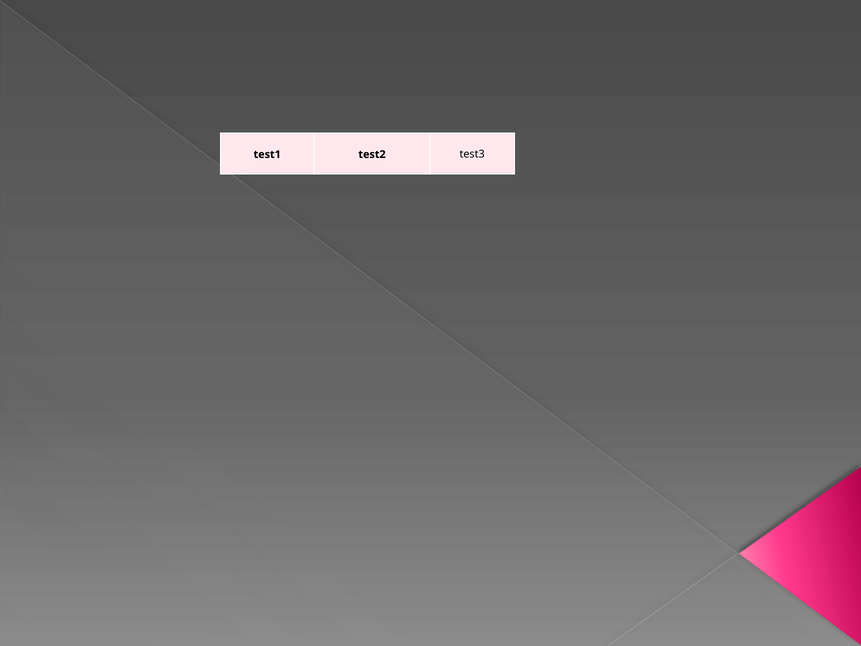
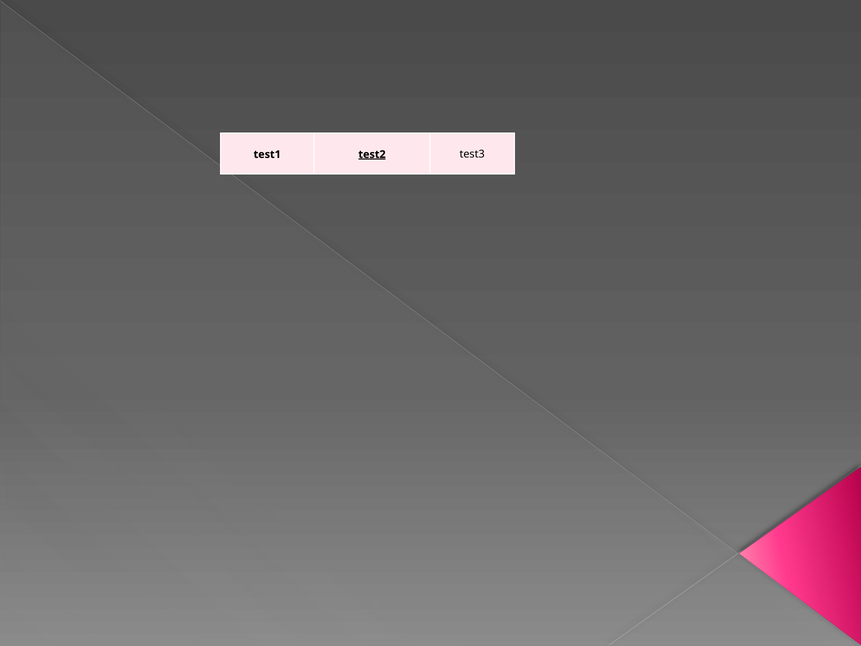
test2 underline: none -> present (372, 154)
